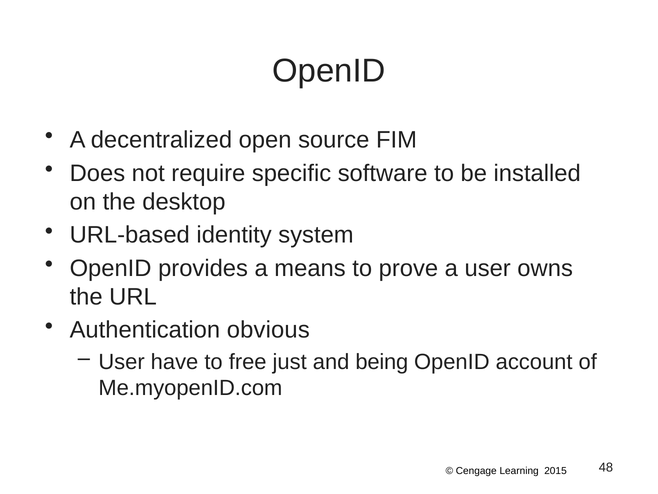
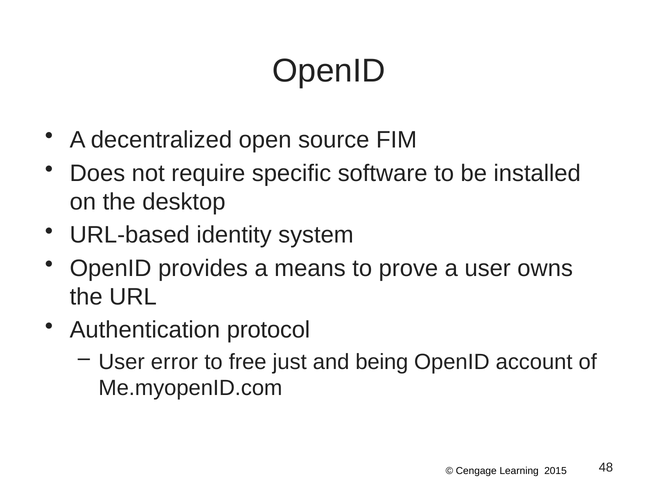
obvious: obvious -> protocol (268, 330)
have: have -> error (174, 361)
